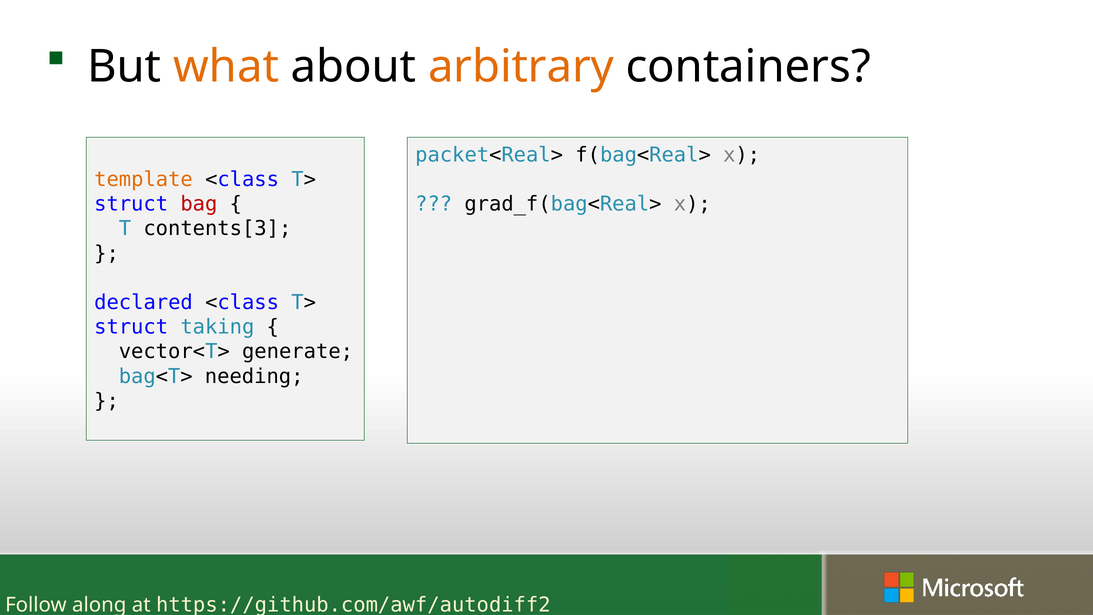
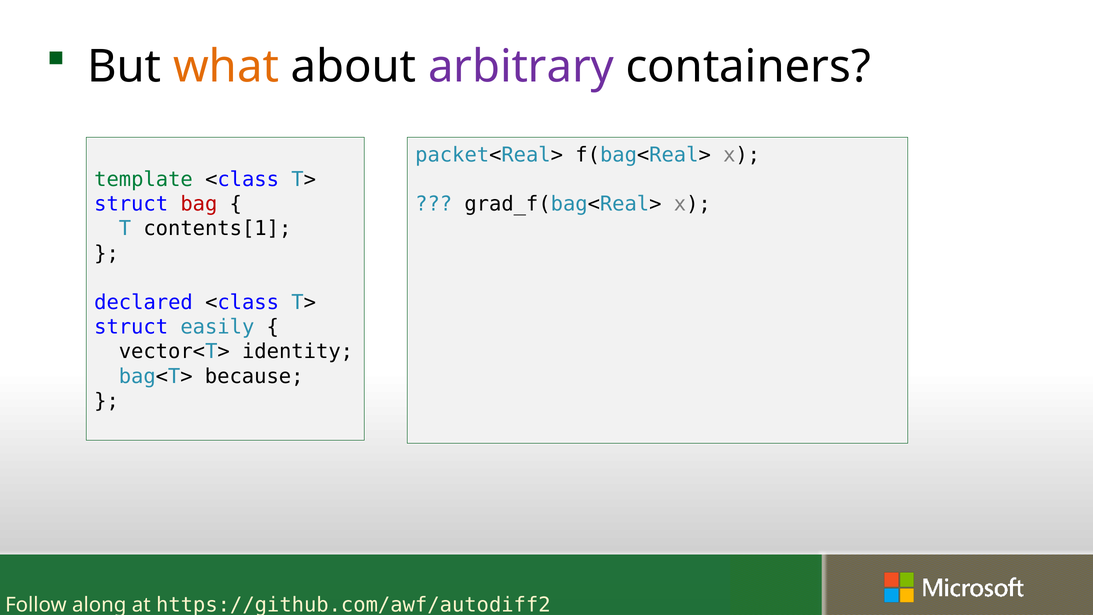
arbitrary colour: orange -> purple (521, 67)
template colour: orange -> green (144, 179)
contents[3: contents[3 -> contents[1 (217, 229)
taking: taking -> easily (217, 327)
generate: generate -> identity (298, 352)
needing: needing -> because (254, 376)
